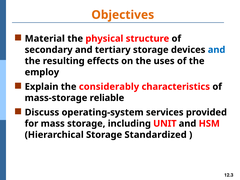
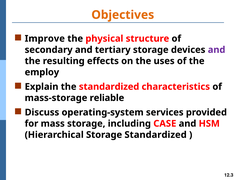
Material: Material -> Improve (45, 39)
and colour: blue -> purple (217, 50)
the considerably: considerably -> standardized (109, 87)
UNIT: UNIT -> CASE (165, 124)
